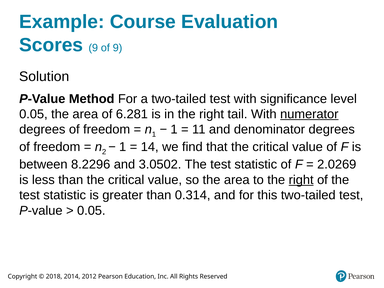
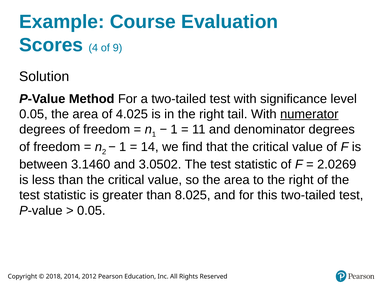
Scores 9: 9 -> 4 (93, 48)
6.281: 6.281 -> 4.025 (132, 114)
8.2296: 8.2296 -> 3.1460 (91, 164)
right underline: present -> none (301, 180)
0.314: 0.314 -> 8.025 (193, 195)
